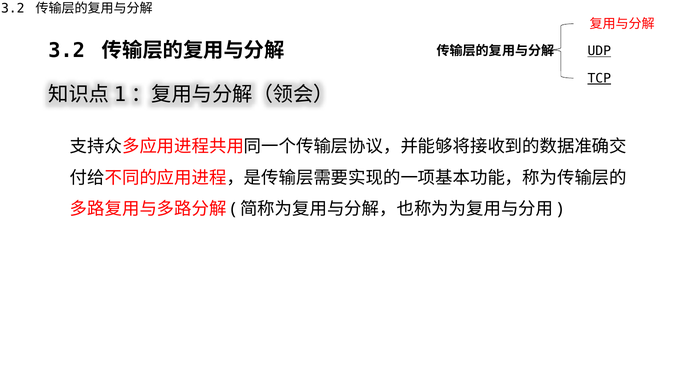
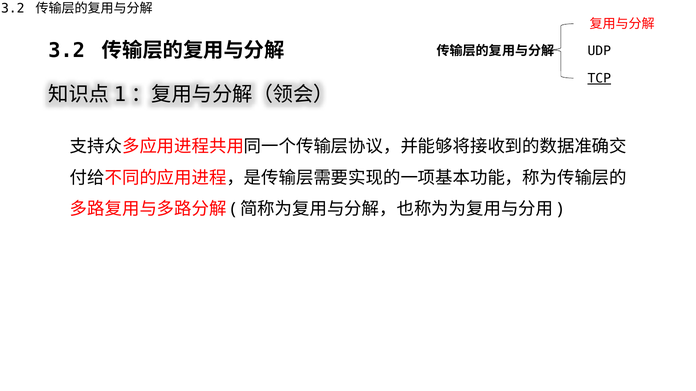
UDP underline: present -> none (599, 51)
